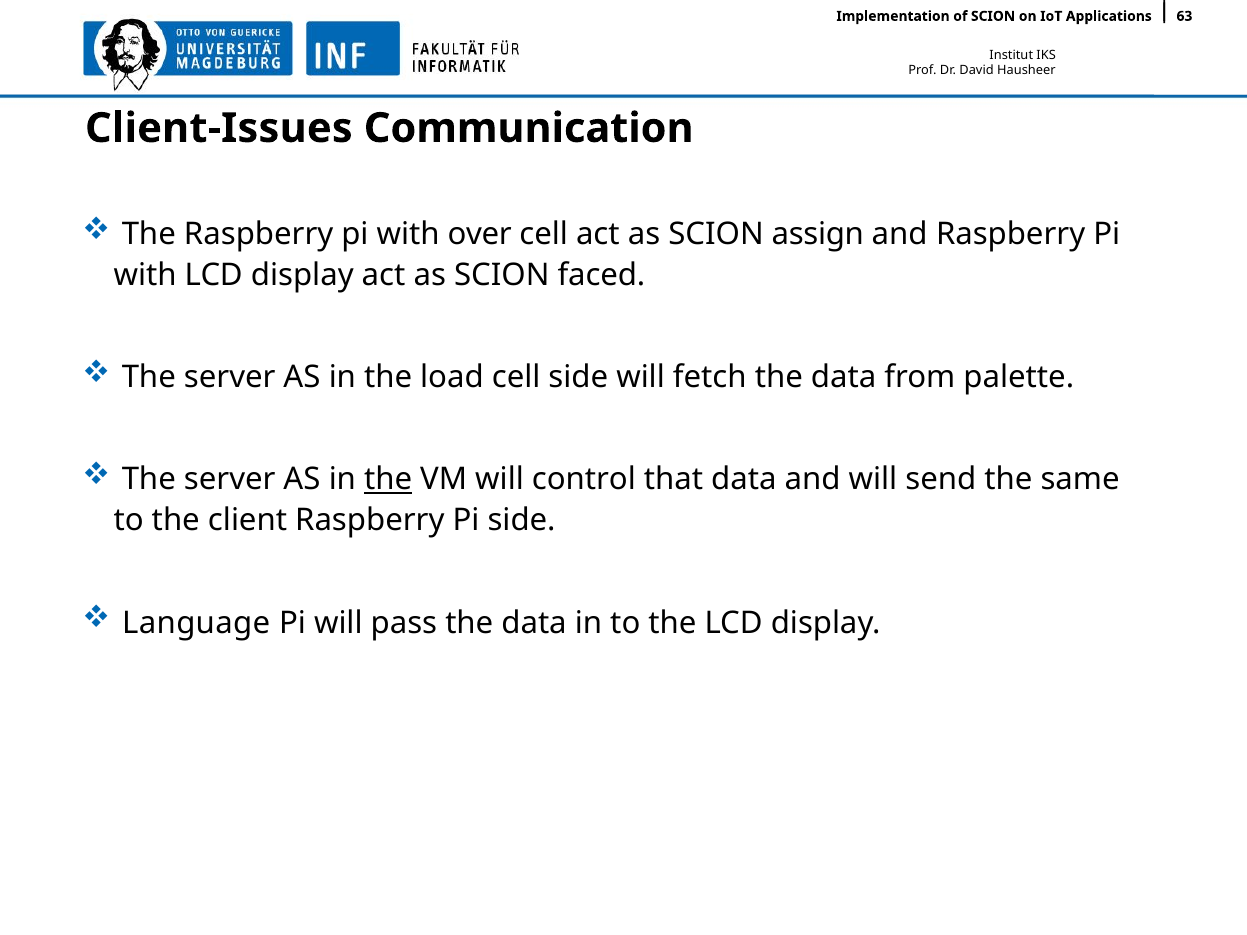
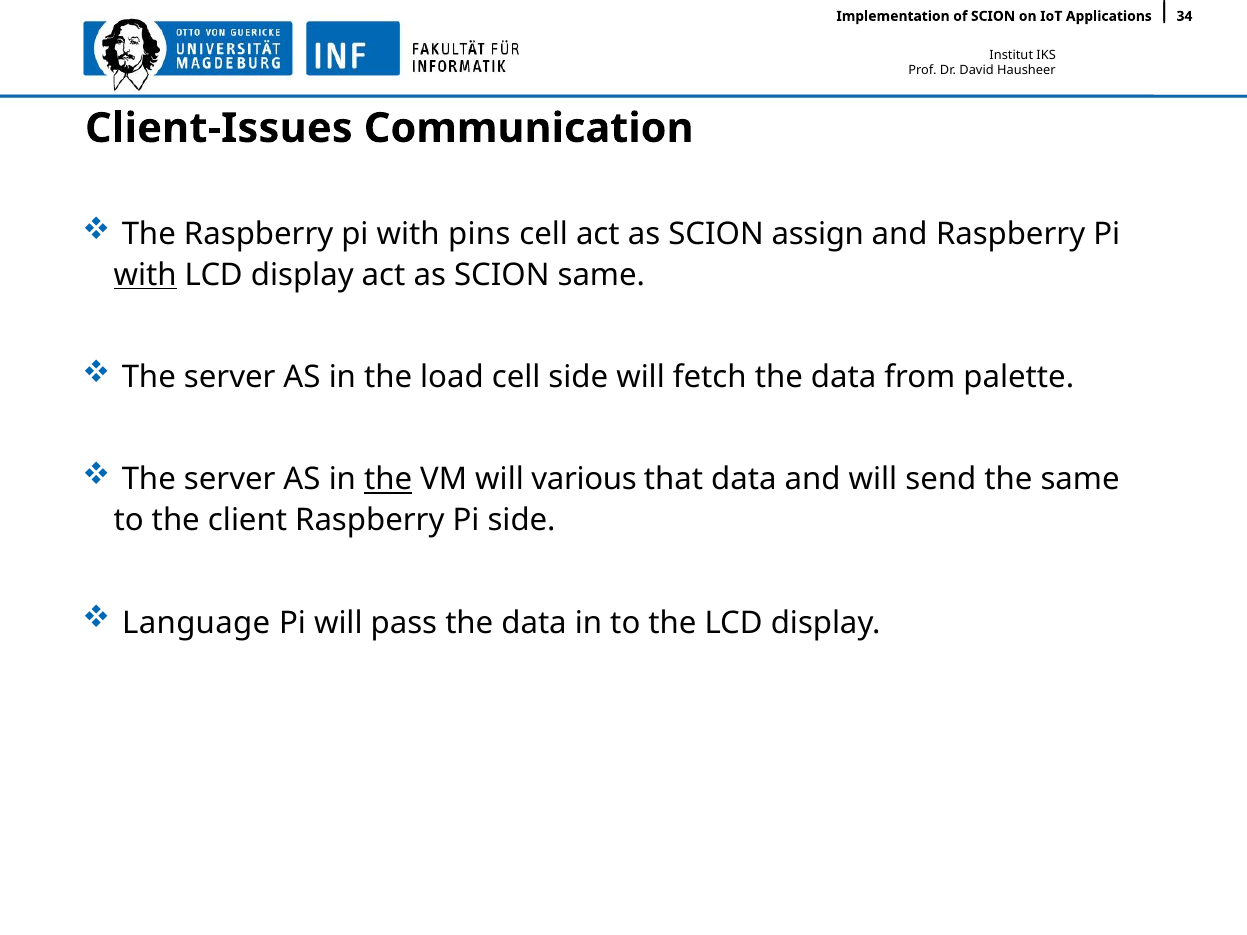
63: 63 -> 34 (1184, 16)
over: over -> pins (479, 234)
with underline: none -> present (145, 275)
SCION faced: faced -> same (601, 275)
control: control -> various (584, 480)
